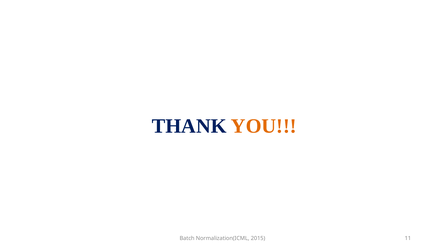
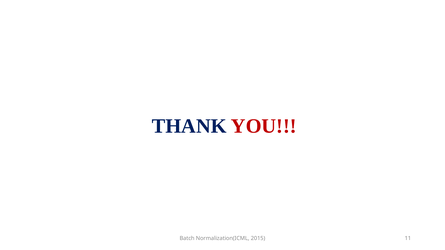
YOU colour: orange -> red (264, 126)
